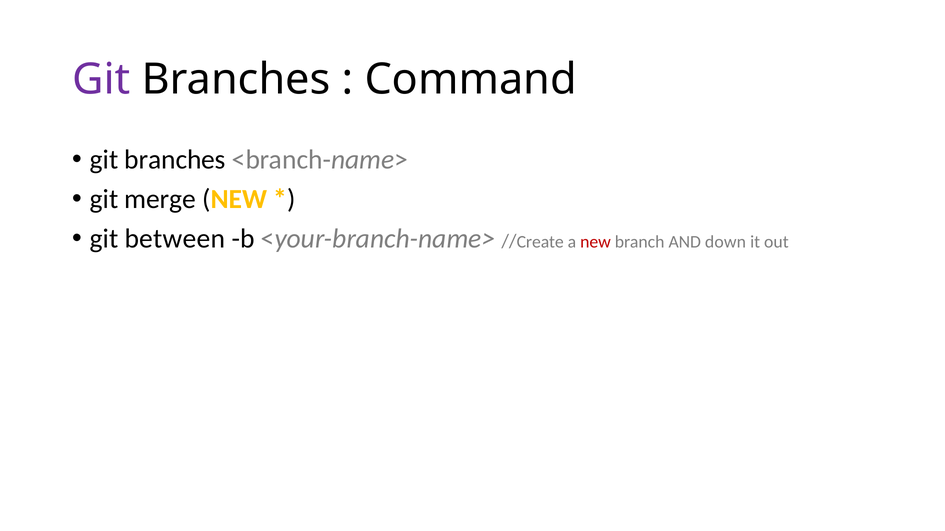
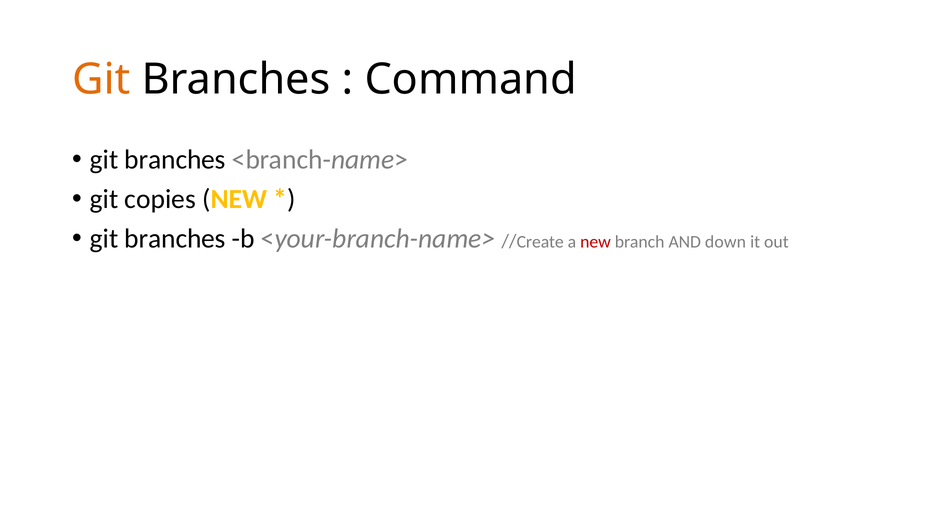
Git colour: purple -> orange (101, 79)
merge: merge -> copies (160, 199)
between: between -> branches (175, 239)
